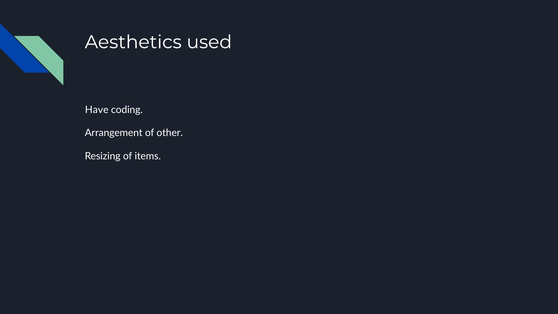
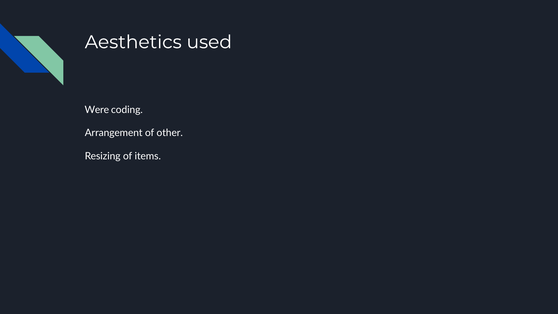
Have: Have -> Were (97, 110)
